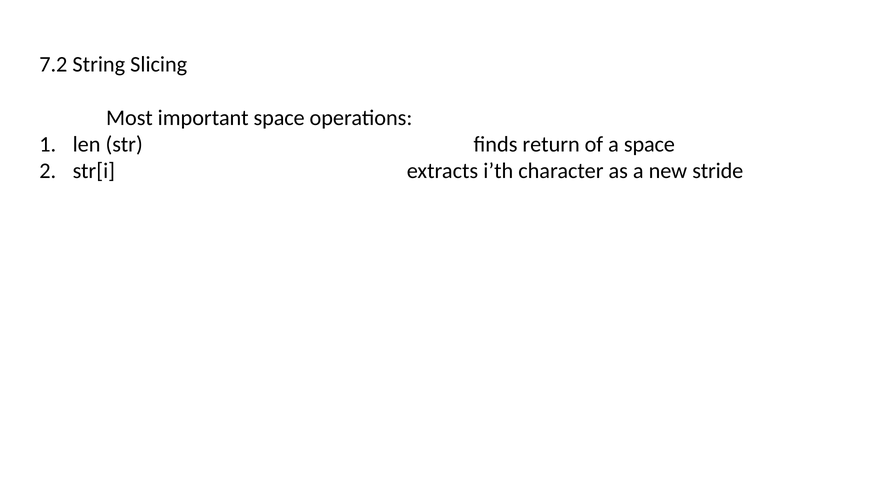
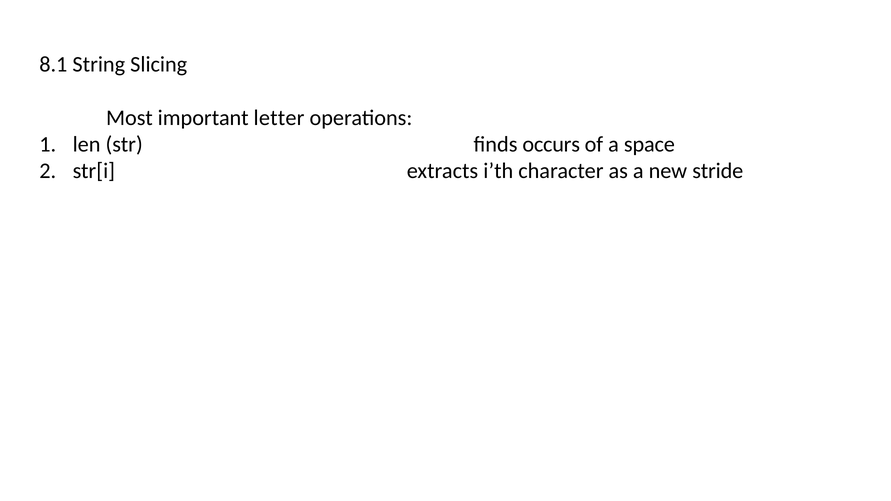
7.2: 7.2 -> 8.1 (53, 64)
important space: space -> letter (279, 118)
return: return -> occurs (551, 144)
